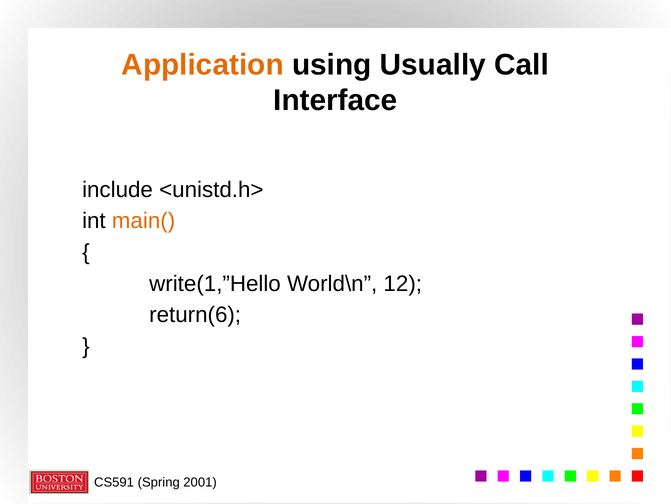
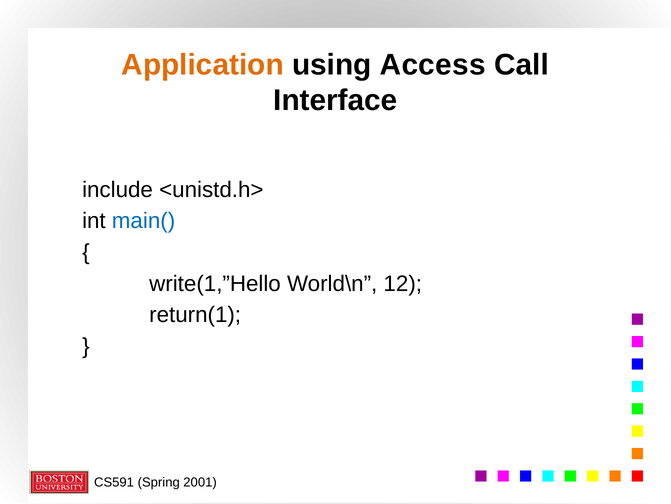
Usually: Usually -> Access (433, 65)
main( colour: orange -> blue (144, 221)
return(6: return(6 -> return(1 (195, 315)
